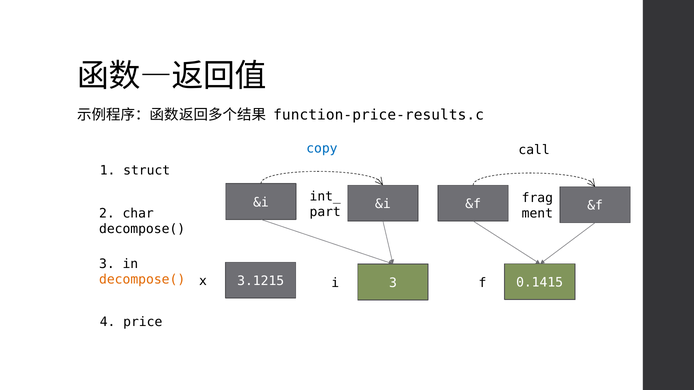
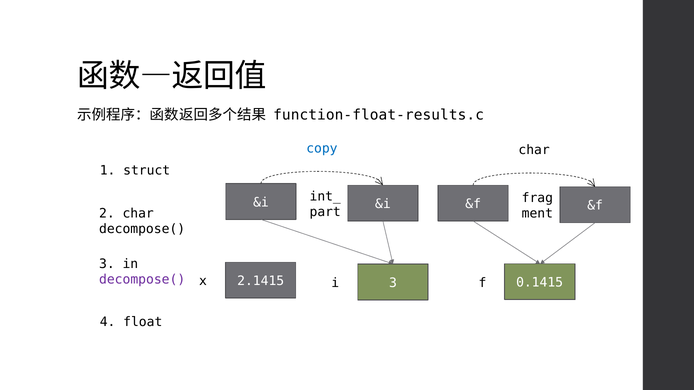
function-price-results.c: function-price-results.c -> function-float-results.c (379, 115)
call: call -> char (534, 150)
decompose( colour: orange -> purple (142, 280)
3.1215: 3.1215 -> 2.1415 (261, 281)
price: price -> float (143, 322)
